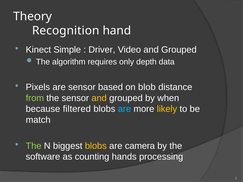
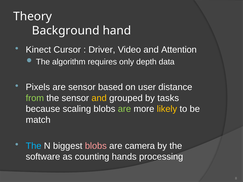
Recognition: Recognition -> Background (66, 31)
Simple: Simple -> Cursor (67, 50)
Video and Grouped: Grouped -> Attention (179, 50)
blob: blob -> user (147, 87)
when: when -> tasks (168, 98)
filtered: filtered -> scaling (77, 109)
are colour: light blue -> light green (124, 109)
The colour: light green -> light blue (34, 146)
blobs colour: yellow -> pink (96, 146)
